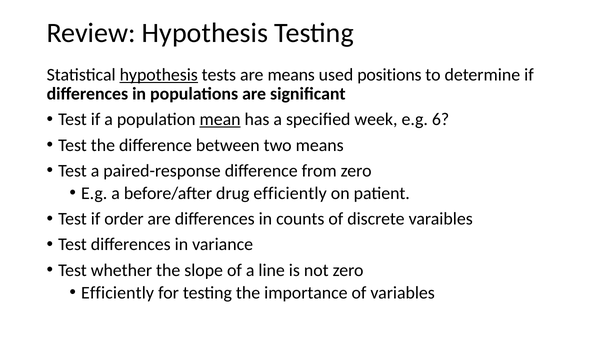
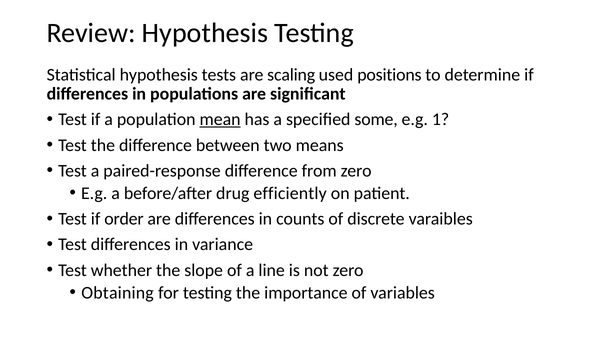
hypothesis underline: present -> none (159, 75)
are means: means -> scaling (291, 75)
week: week -> some (376, 120)
6: 6 -> 1 (441, 120)
Efficiently: Efficiently -> Obtaining (118, 293)
